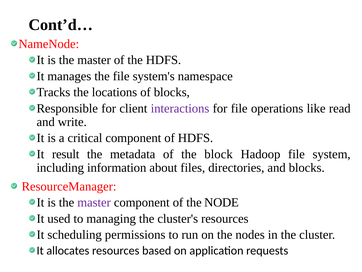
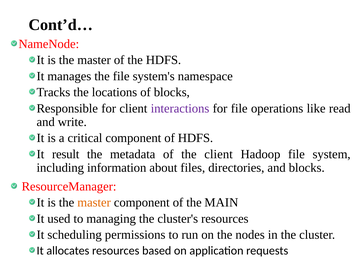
the block: block -> client (219, 154)
master colour: purple -> orange (94, 202)
NODE: NODE -> MAIN (221, 202)
